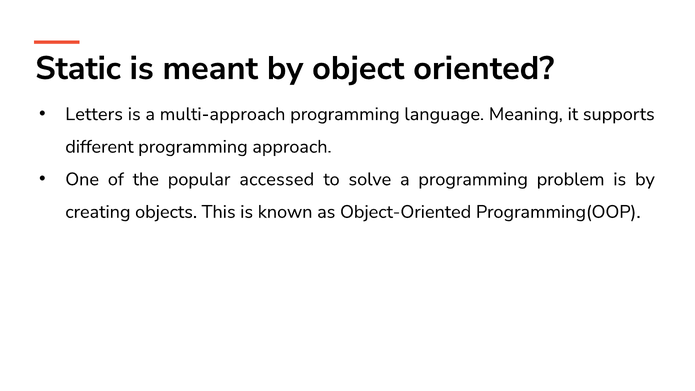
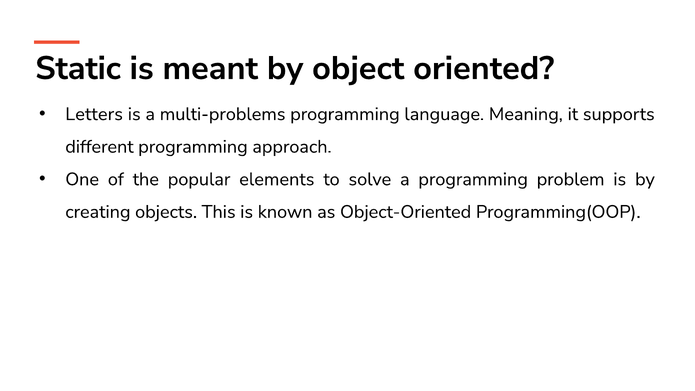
multi-approach: multi-approach -> multi-problems (223, 114)
accessed: accessed -> elements (277, 179)
